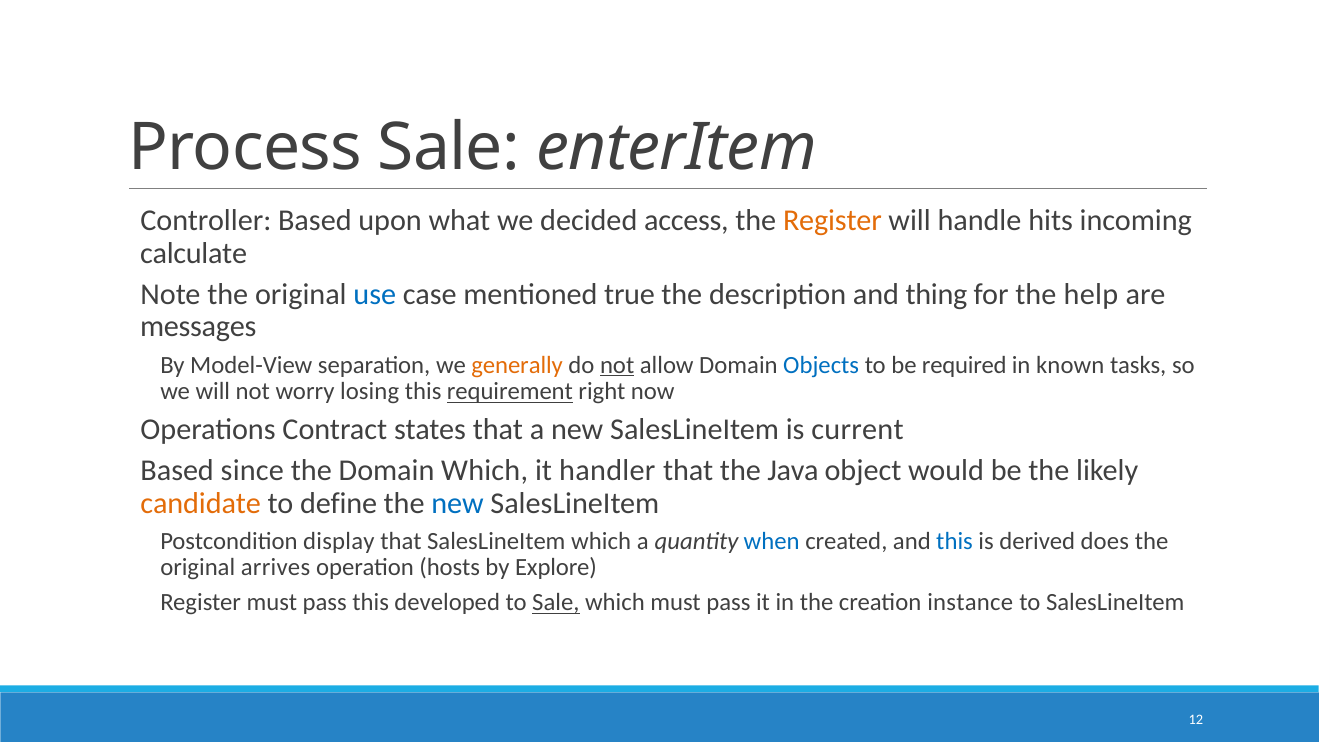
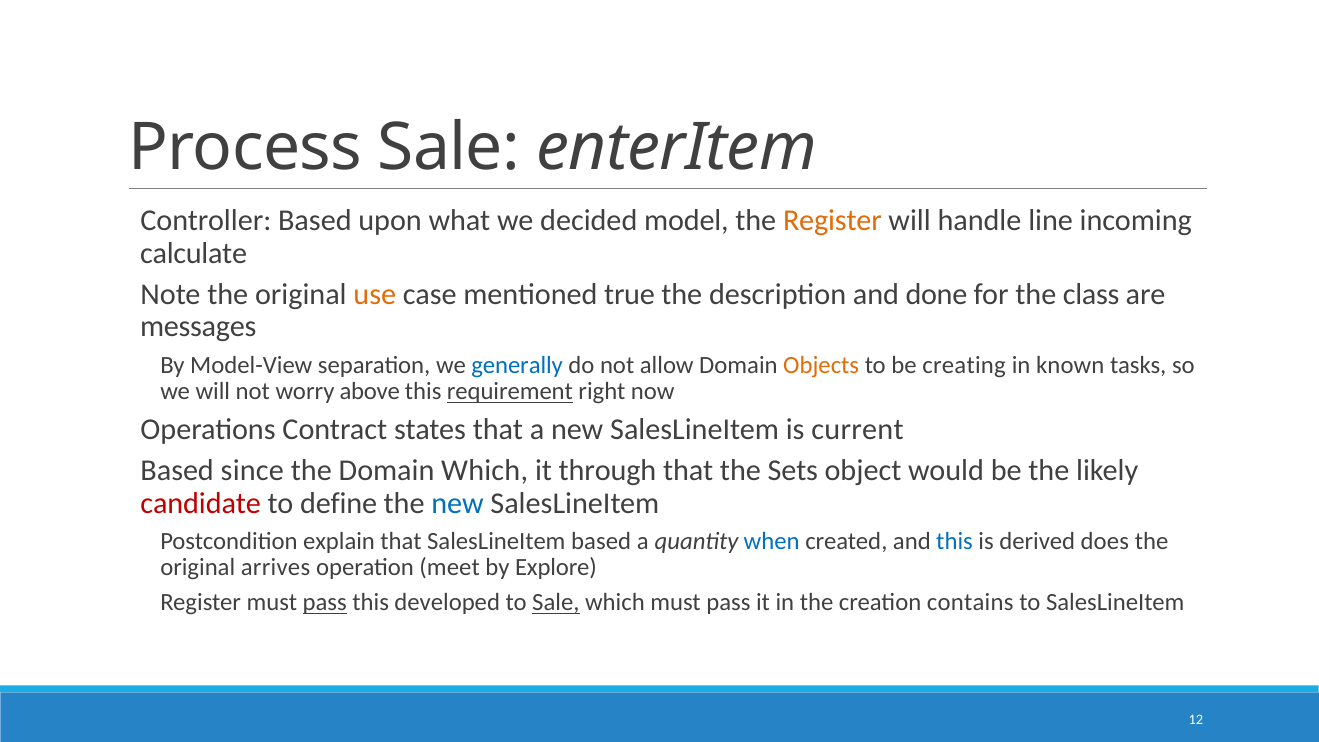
access: access -> model (686, 221)
hits: hits -> line (1051, 221)
use colour: blue -> orange (375, 294)
thing: thing -> done (936, 294)
help: help -> class (1091, 294)
generally colour: orange -> blue (517, 365)
not underline: present -> none (617, 365)
Objects colour: blue -> orange (821, 365)
required: required -> creating (964, 365)
losing: losing -> above (370, 392)
handler: handler -> through (608, 470)
Java: Java -> Sets (793, 470)
candidate colour: orange -> red (201, 503)
display: display -> explain (339, 541)
SalesLineItem which: which -> based (601, 541)
hosts: hosts -> meet (450, 568)
pass underline: none -> present (325, 603)
instance: instance -> contains (970, 603)
